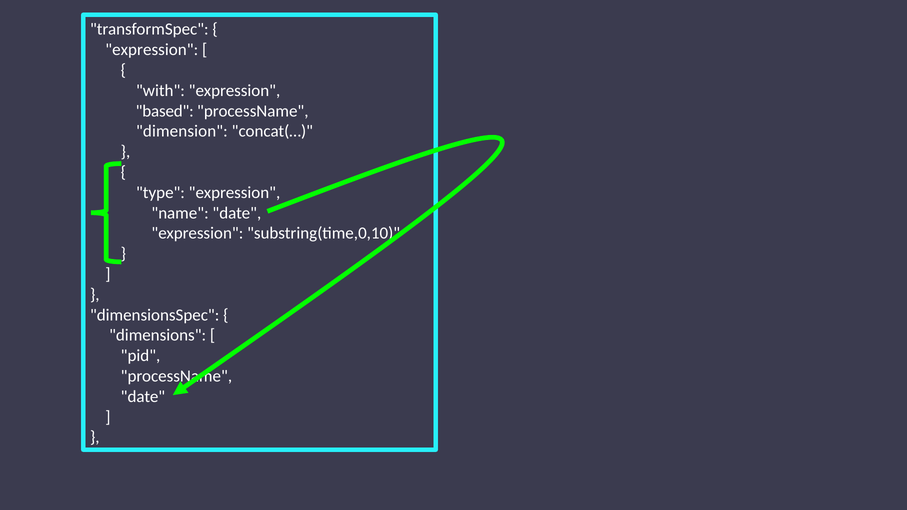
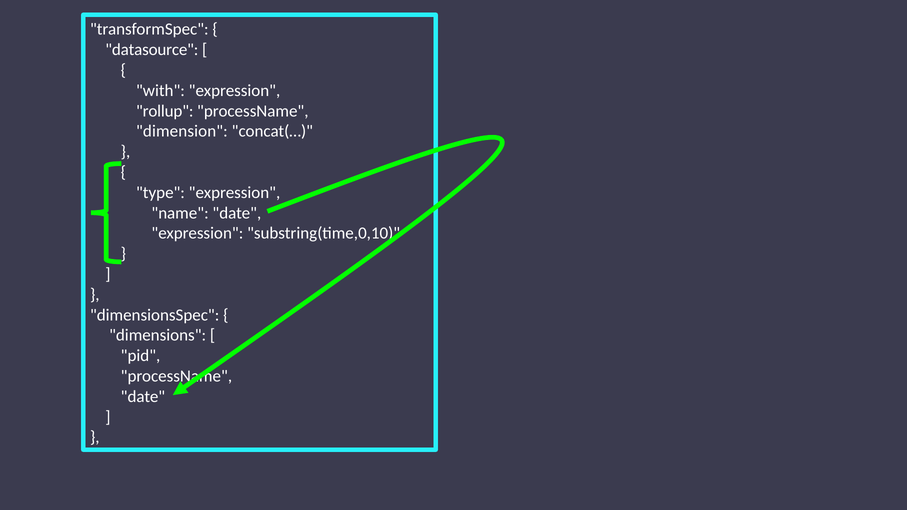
expression: expression -> datasource (152, 50)
based: based -> rollup (165, 111)
